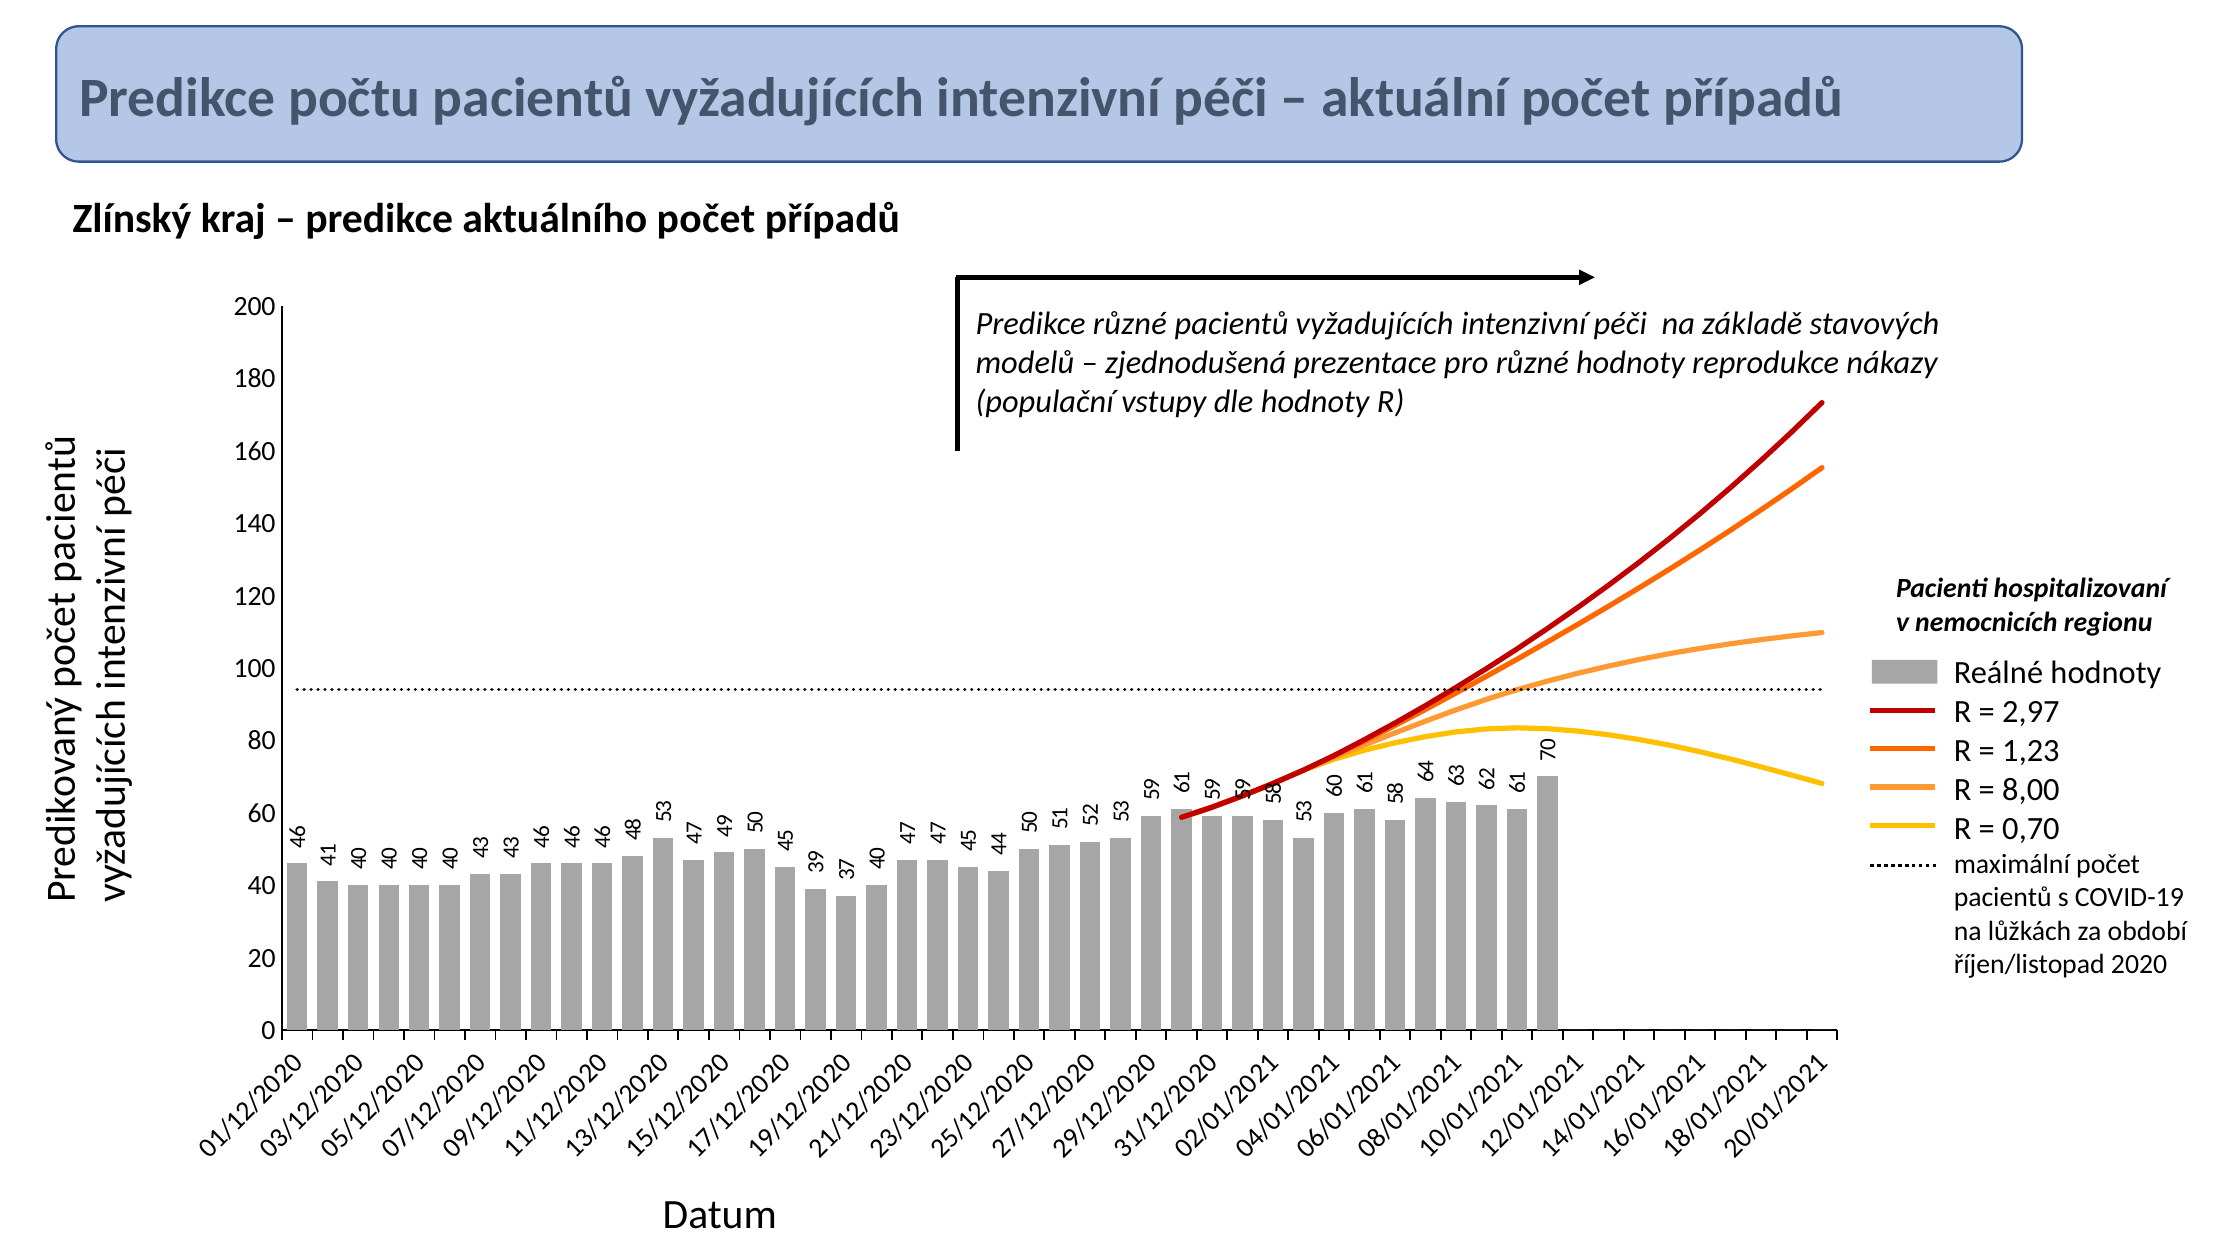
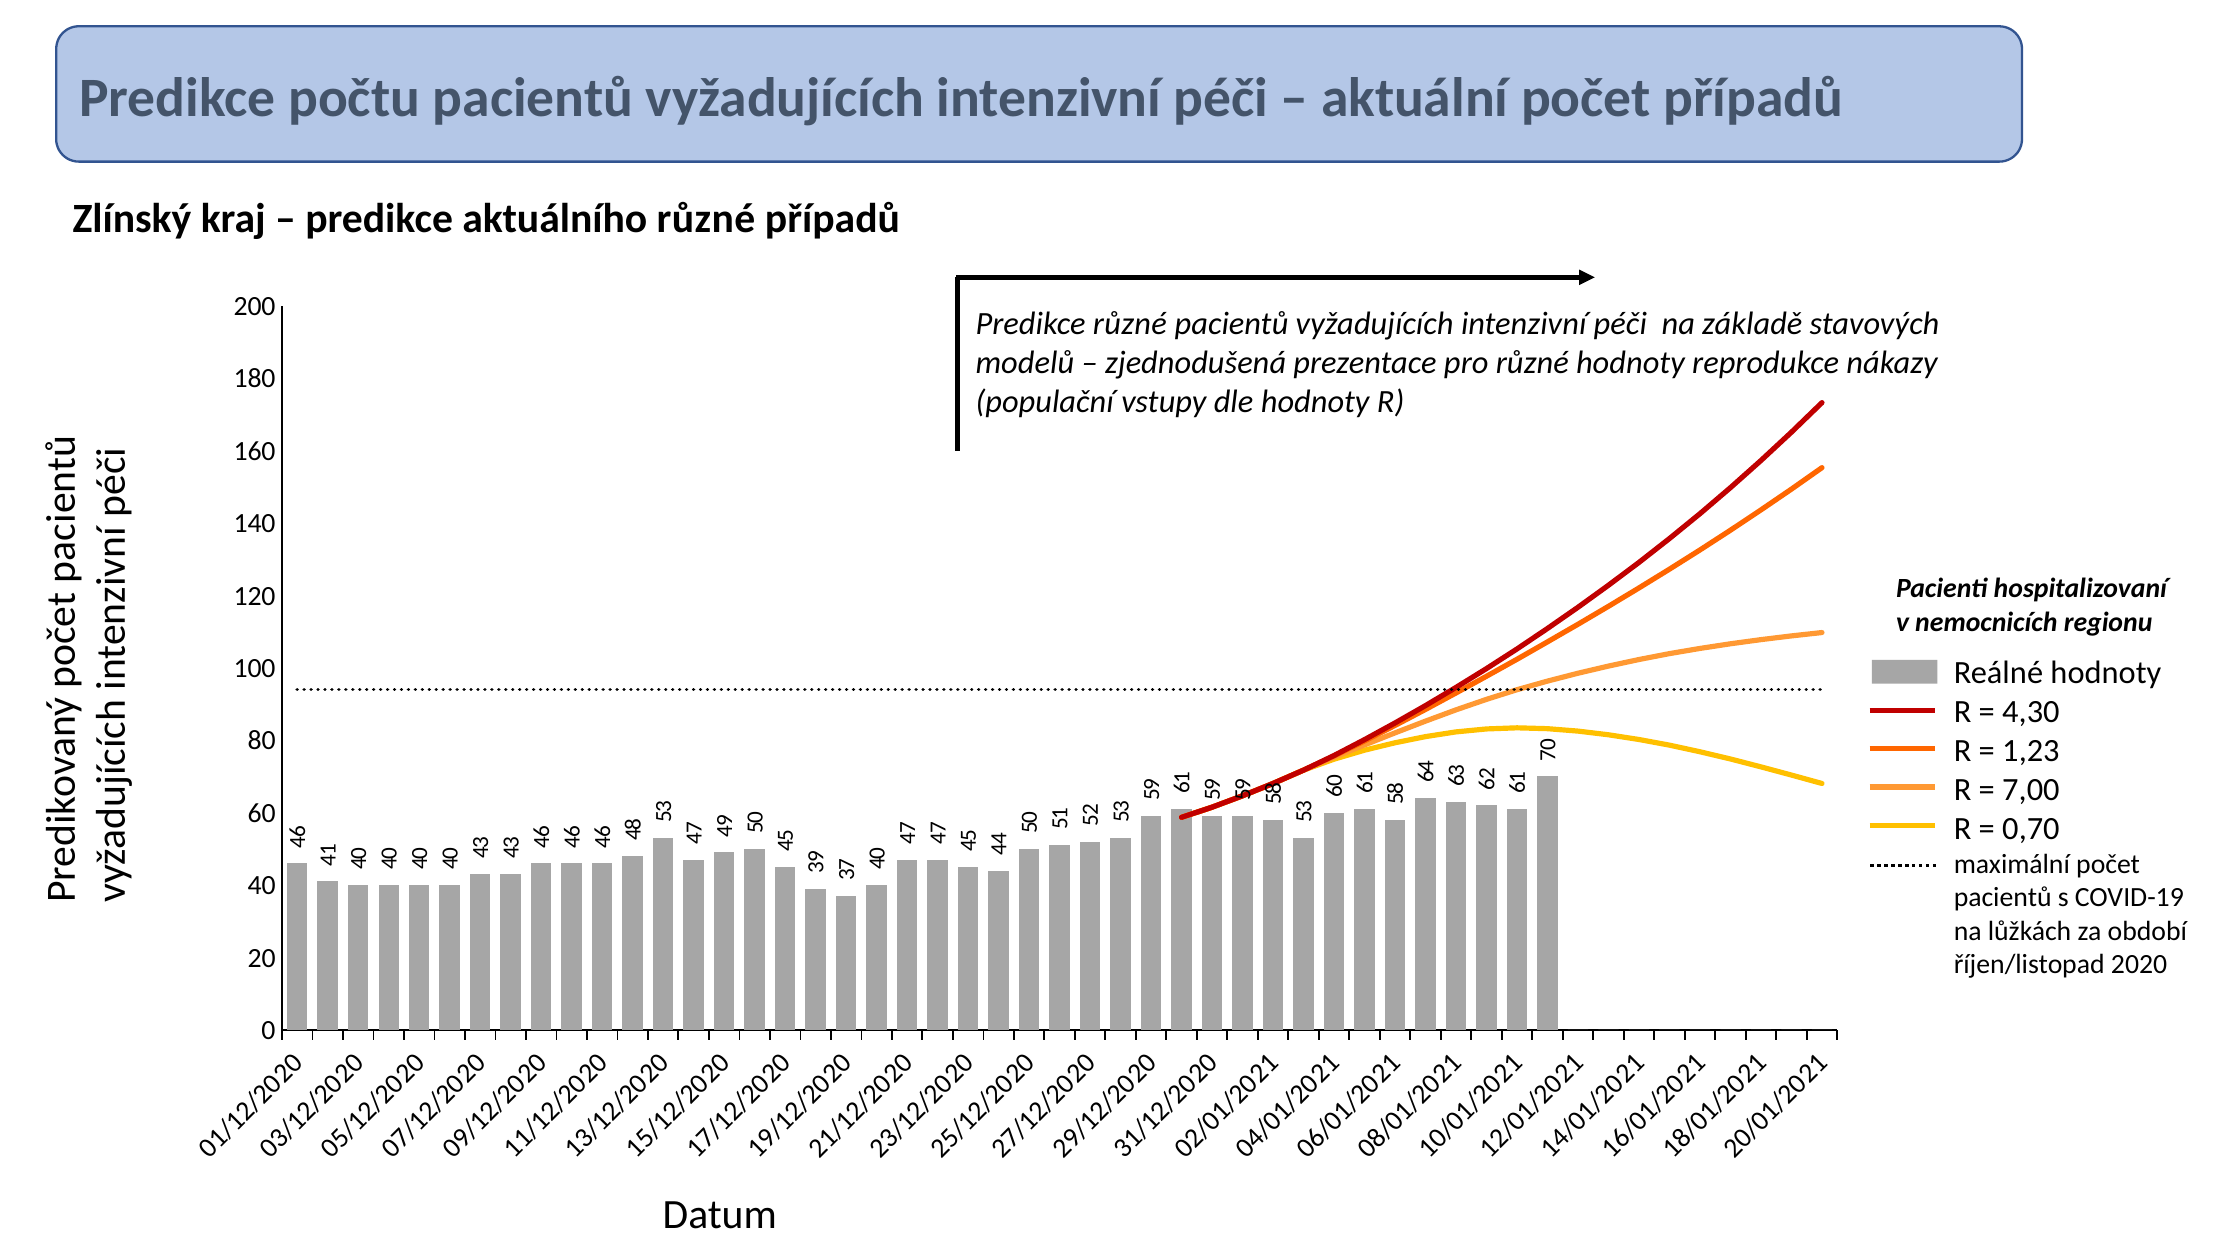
aktuálního počet: počet -> různé (706, 219)
2,97: 2,97 -> 4,30 (2031, 712)
8,00: 8,00 -> 7,00 (2031, 789)
